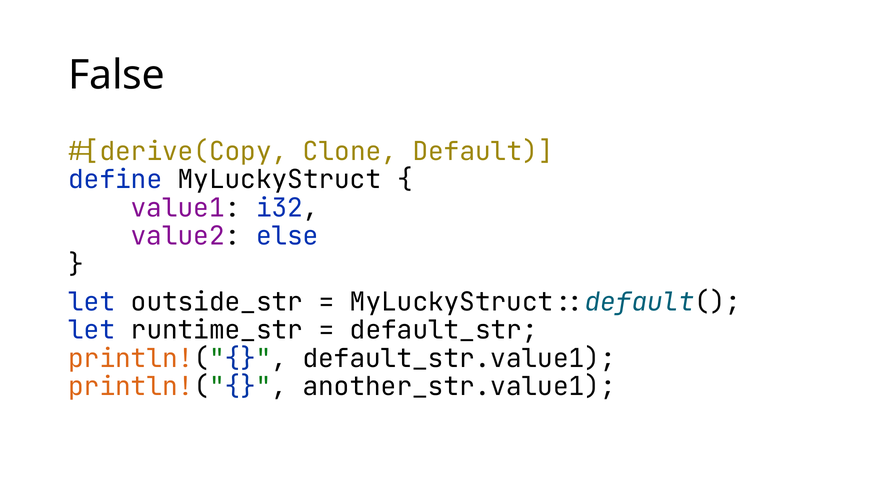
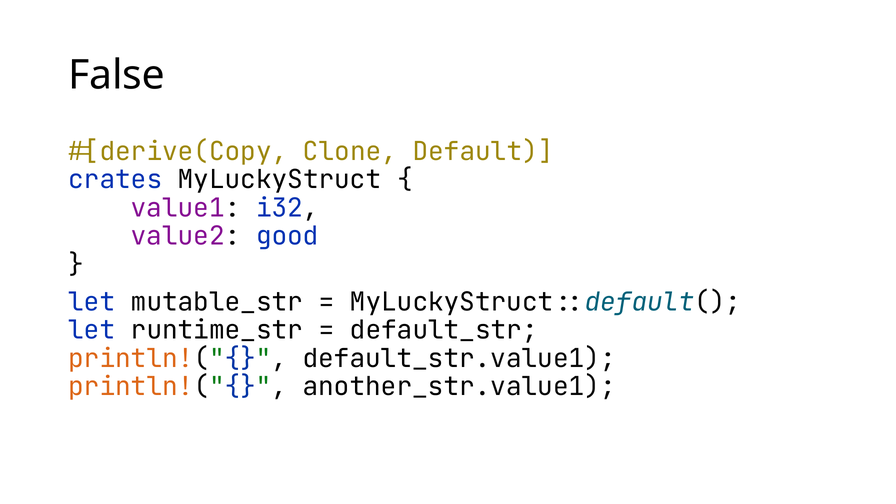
define: define -> crates (115, 180)
else: else -> good (287, 236)
outside_str: outside_str -> mutable_str (217, 302)
